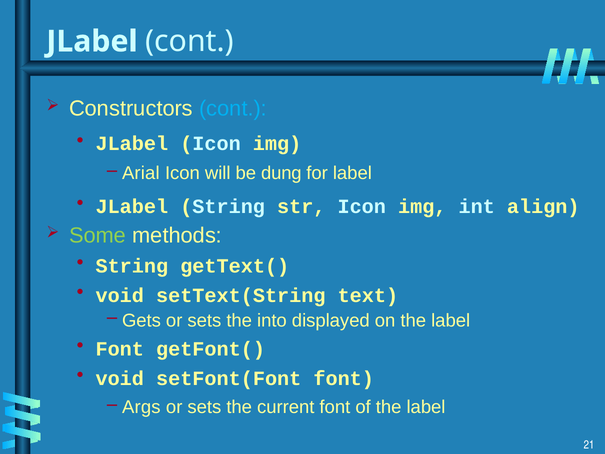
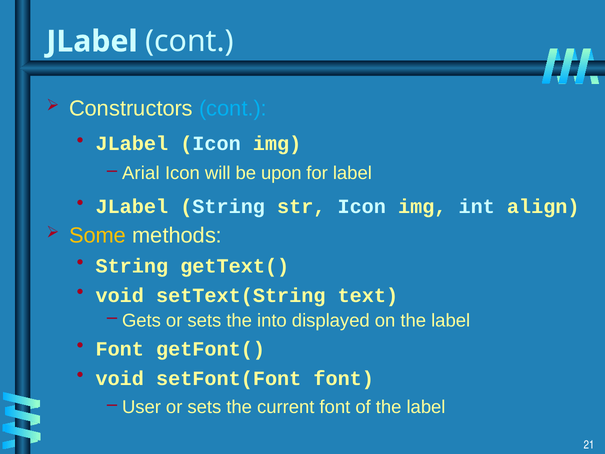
dung: dung -> upon (281, 173)
Some colour: light green -> yellow (98, 235)
Args: Args -> User (141, 407)
